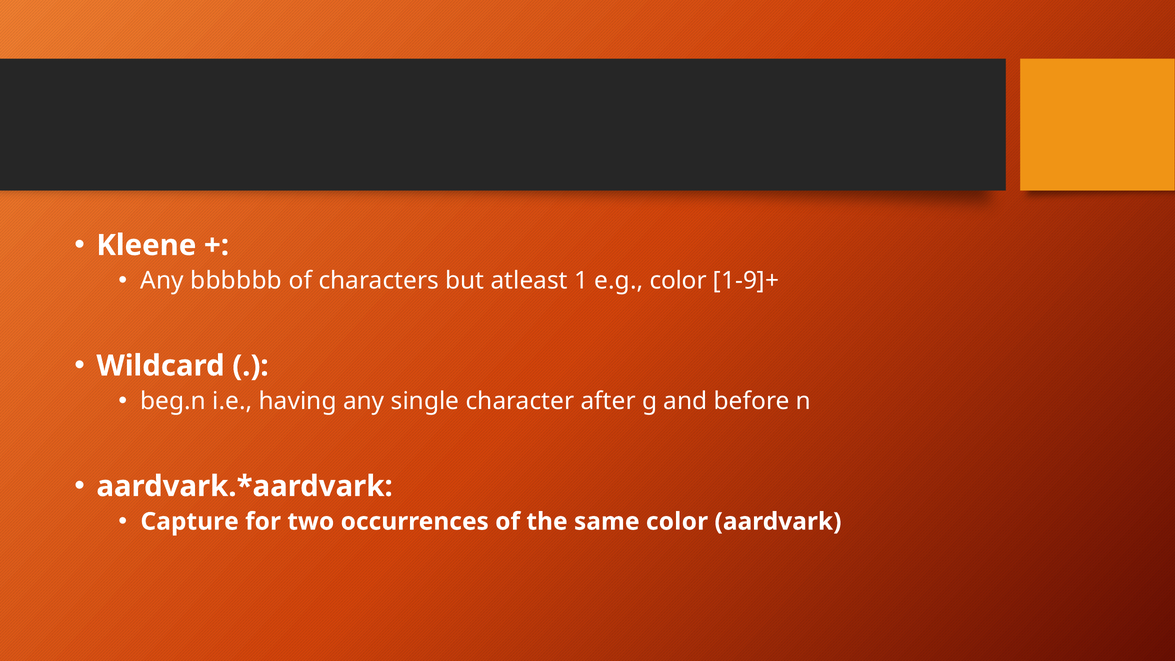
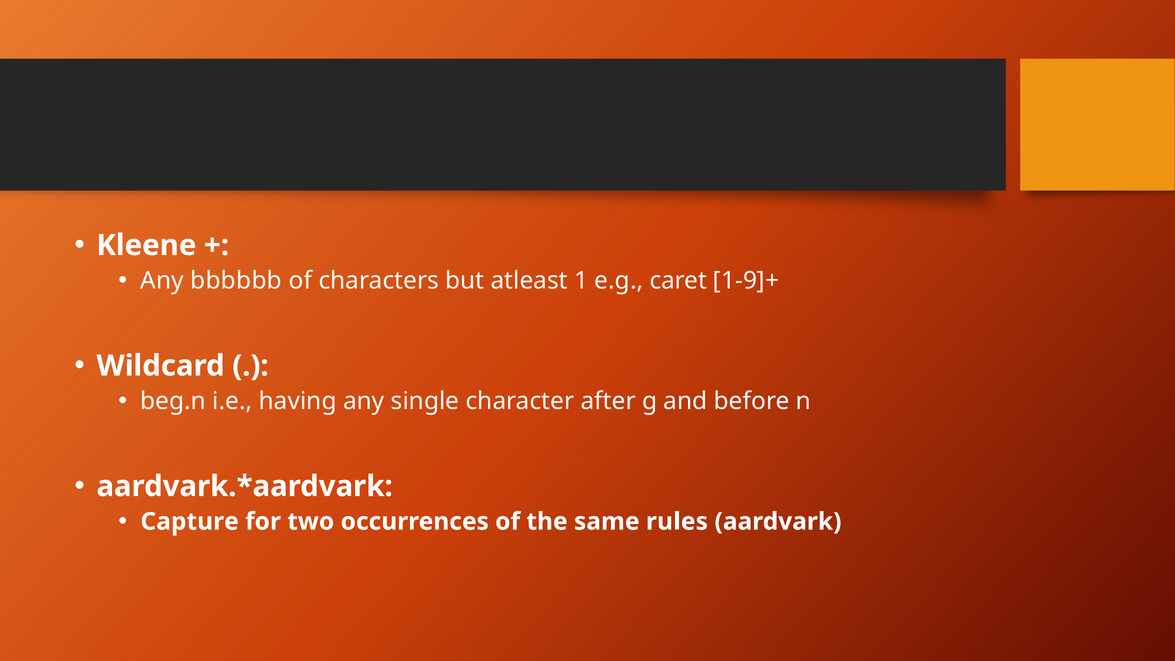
e.g color: color -> caret (678, 281)
same color: color -> rules (677, 522)
